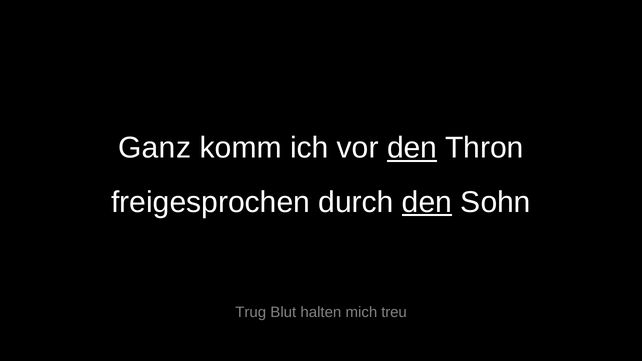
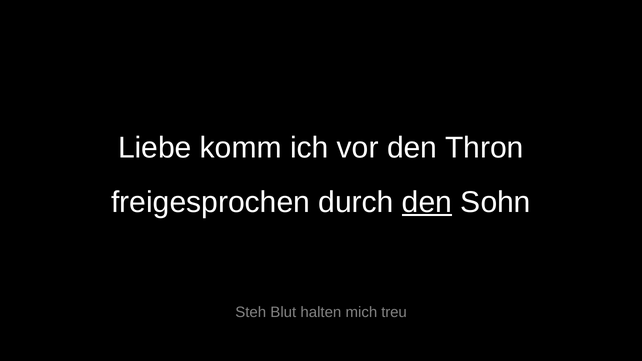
Ganz: Ganz -> Liebe (155, 148)
den underline: present -> none (412, 148)
Trug: Trug -> Steh (251, 312)
